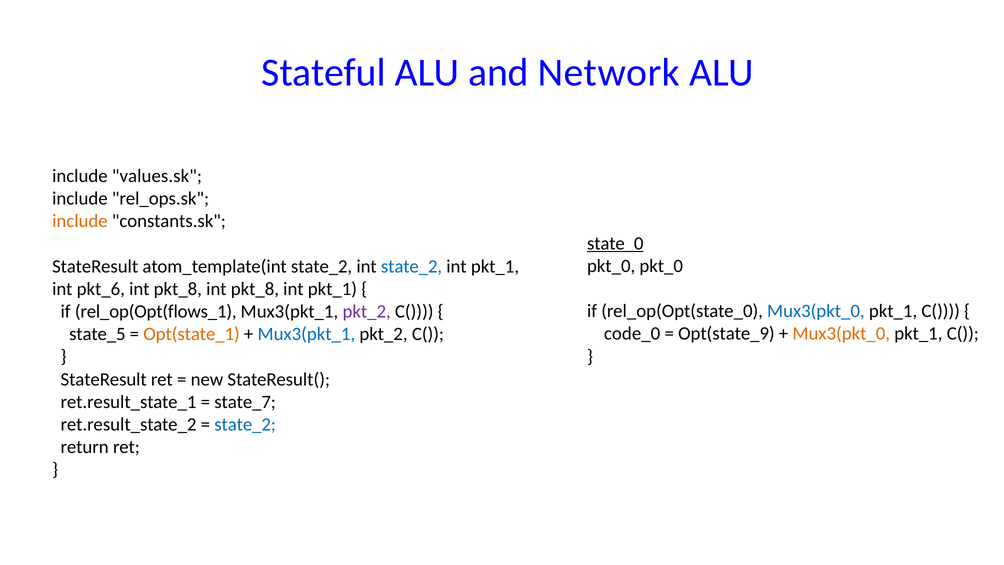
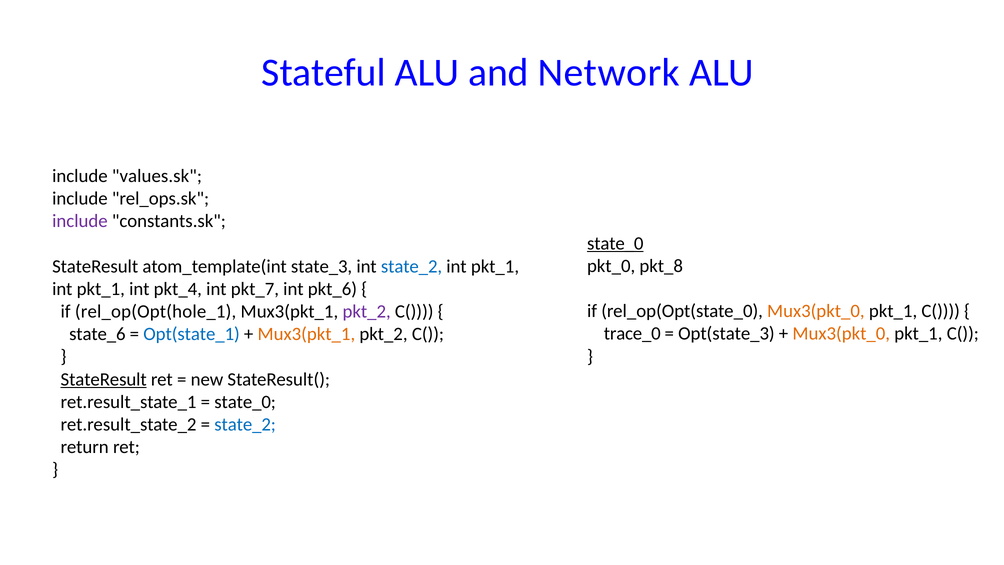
include colour: orange -> purple (80, 221)
pkt_0 pkt_0: pkt_0 -> pkt_8 (661, 266)
atom_template(int state_2: state_2 -> state_3 (322, 266)
pkt_6: pkt_6 -> pkt_1 (101, 289)
pkt_8: pkt_8 -> pkt_4 (178, 289)
pkt_8: pkt_8 -> pkt_7 (255, 289)
pkt_1: pkt_1 -> pkt_6 (332, 289)
Mux3(pkt_0 colour: blue -> orange (816, 311)
rel_op(Opt(flows_1: rel_op(Opt(flows_1 -> rel_op(Opt(hole_1 (156, 311)
code_0: code_0 -> trace_0 (632, 334)
Opt(state_9: Opt(state_9 -> Opt(state_3 (726, 334)
state_5: state_5 -> state_6 (97, 334)
Opt(state_1 colour: orange -> blue (192, 334)
Mux3(pkt_1 colour: blue -> orange (306, 334)
StateResult underline: none -> present (104, 379)
state_7: state_7 -> state_0 (245, 402)
